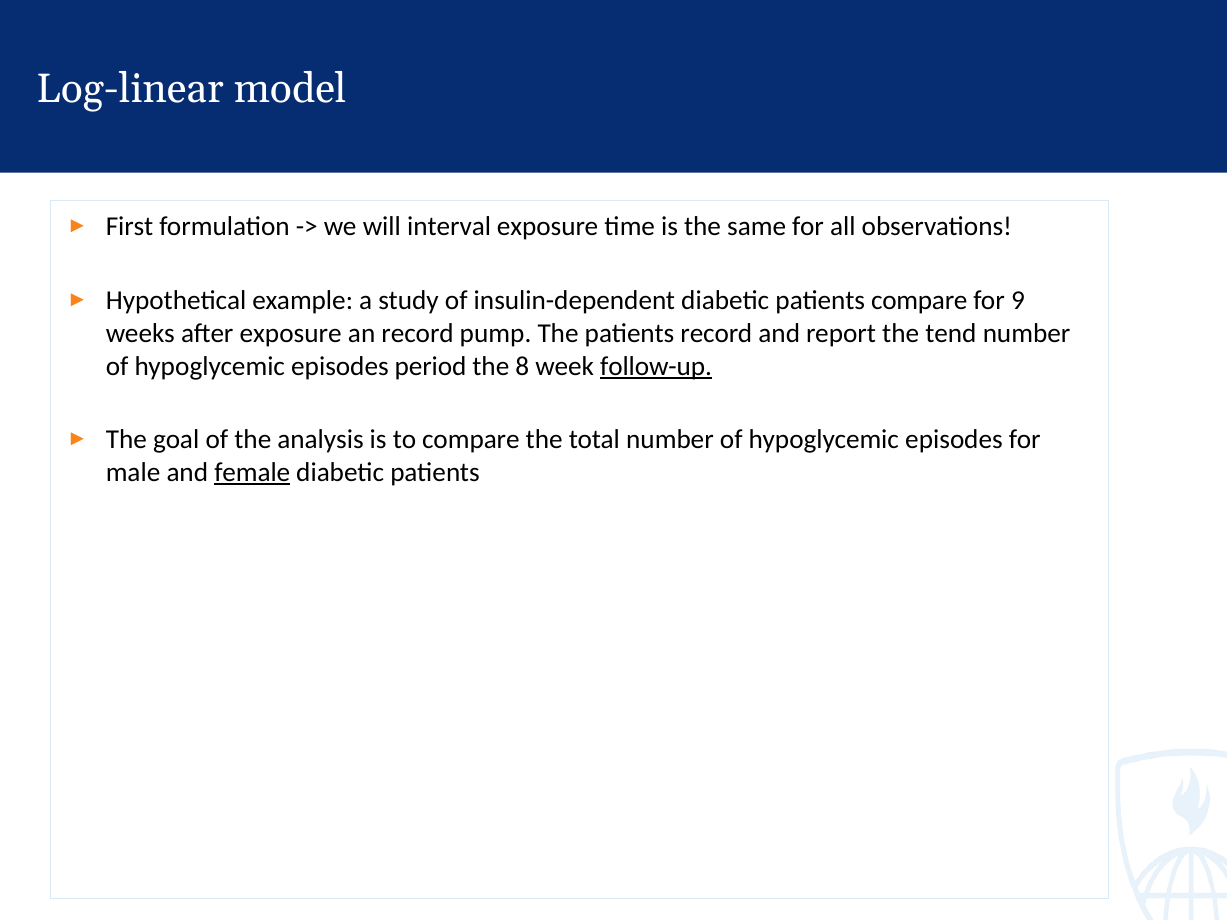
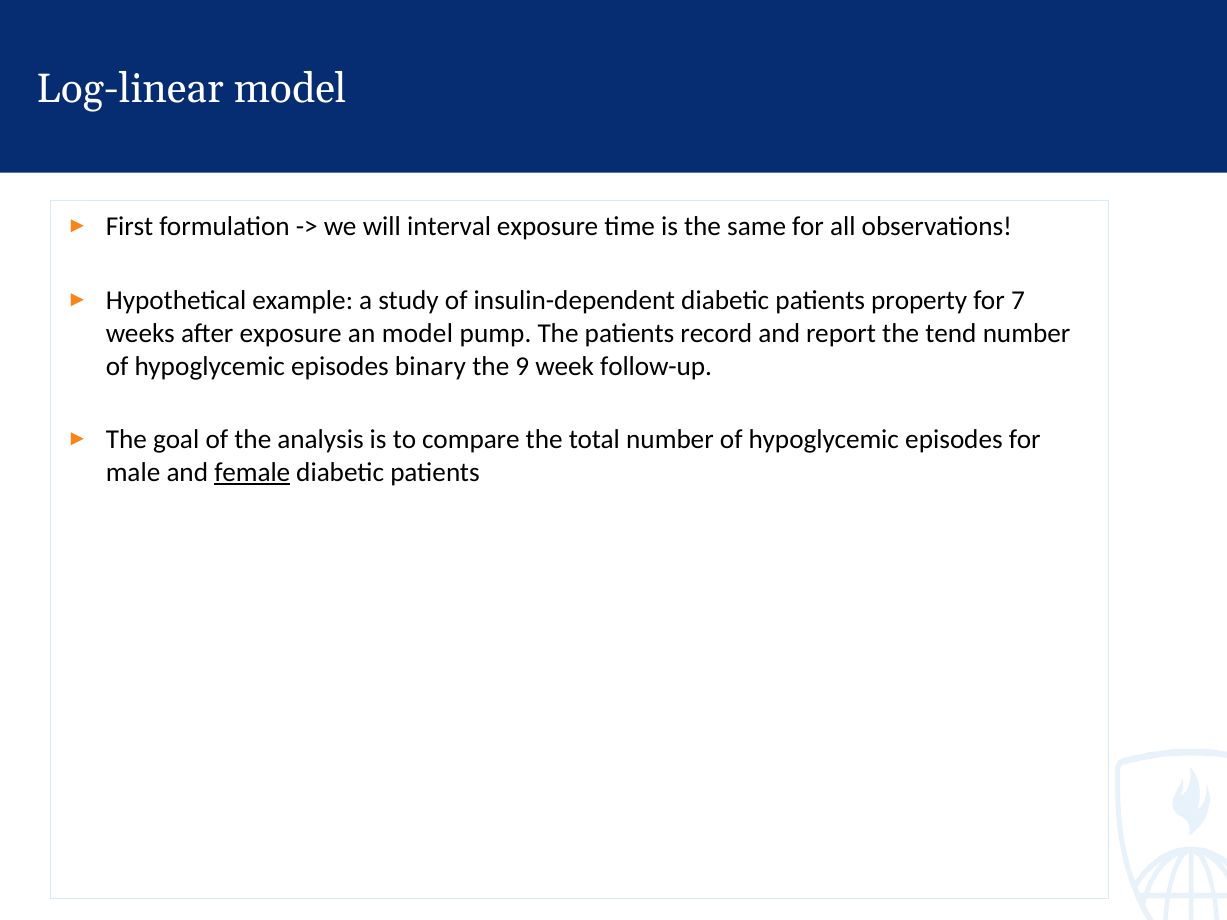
patients compare: compare -> property (919, 301)
9: 9 -> 7 (1018, 301)
an record: record -> model (417, 333)
period: period -> binary (430, 366)
8: 8 -> 9 (522, 366)
follow-up underline: present -> none (656, 366)
